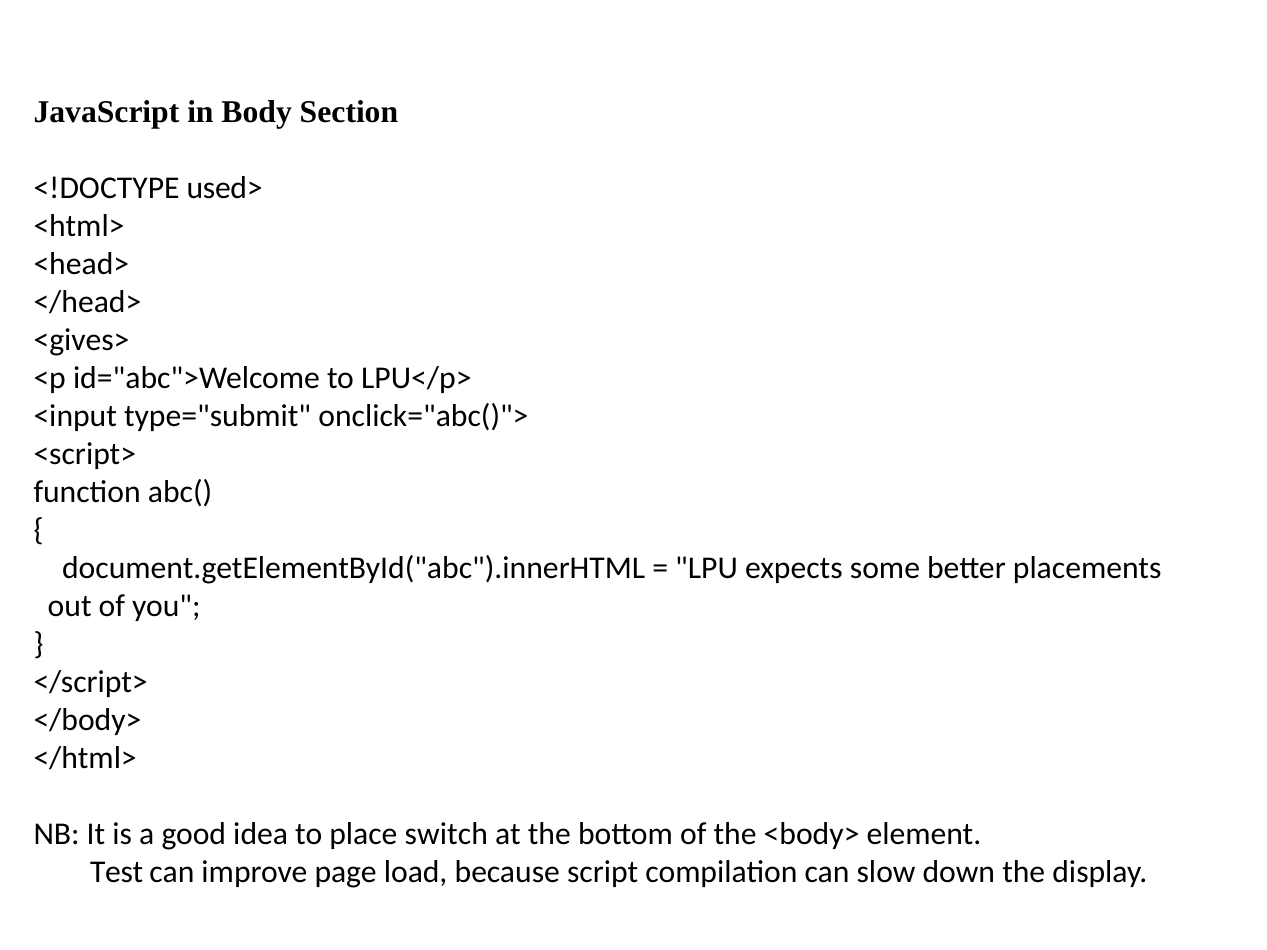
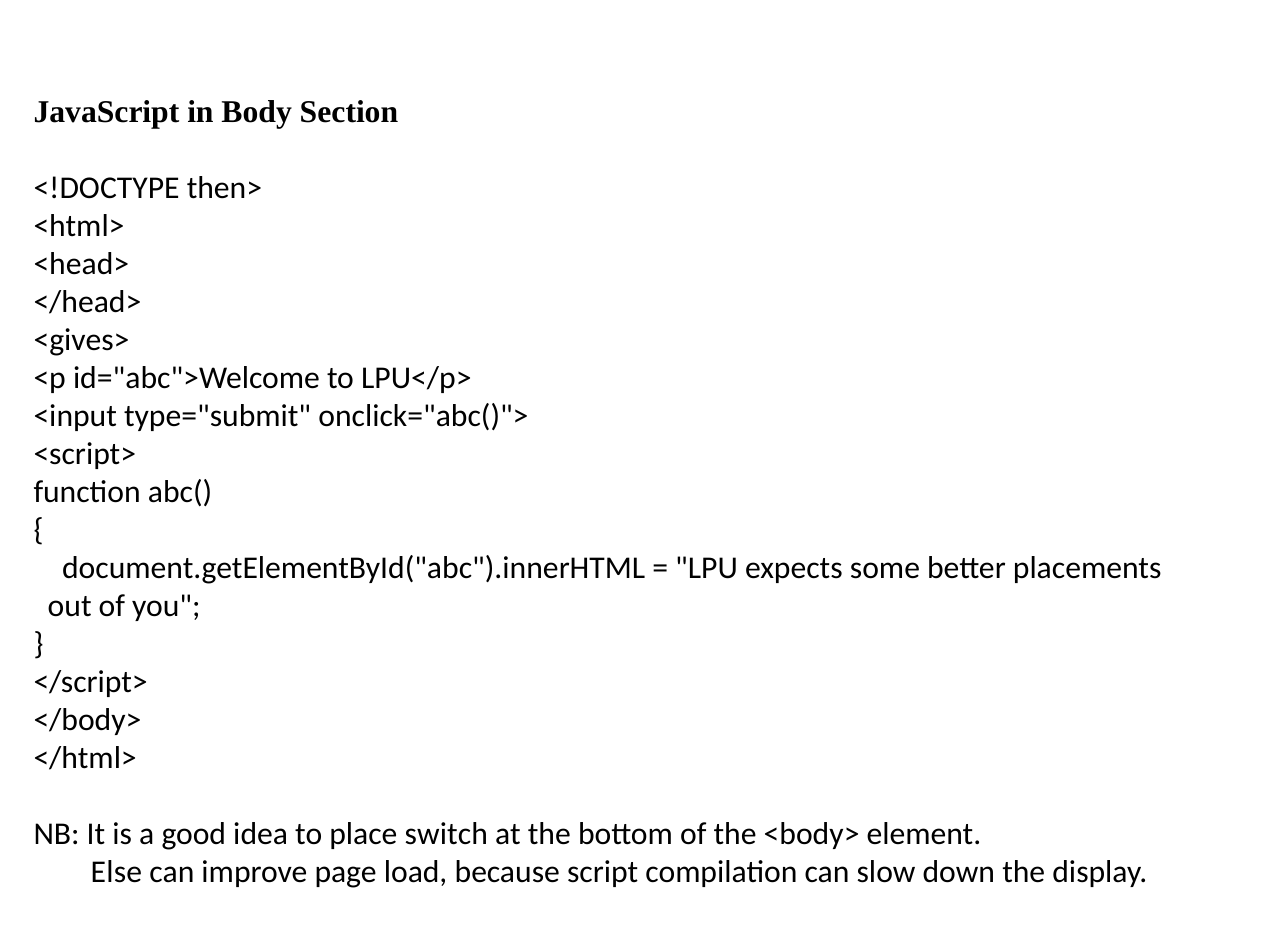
used>: used> -> then> (224, 188)
Test: Test -> Else (116, 872)
